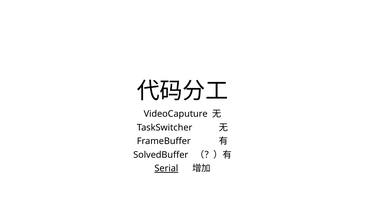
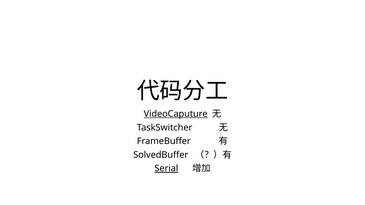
VideoCaputure underline: none -> present (176, 114)
